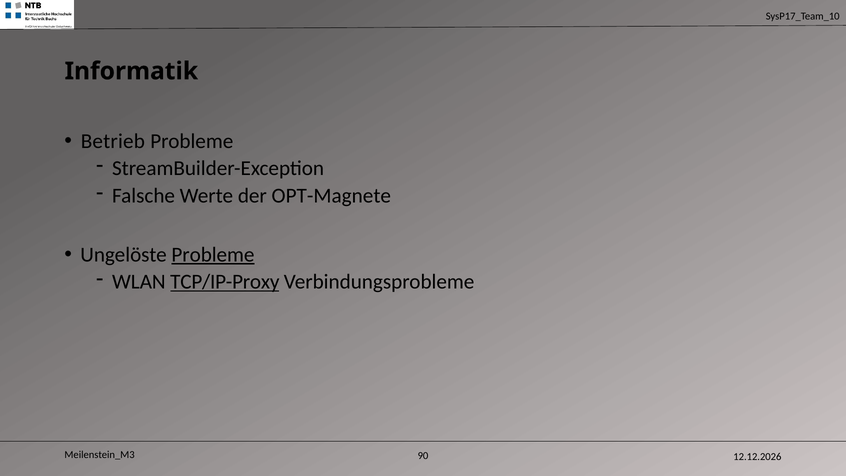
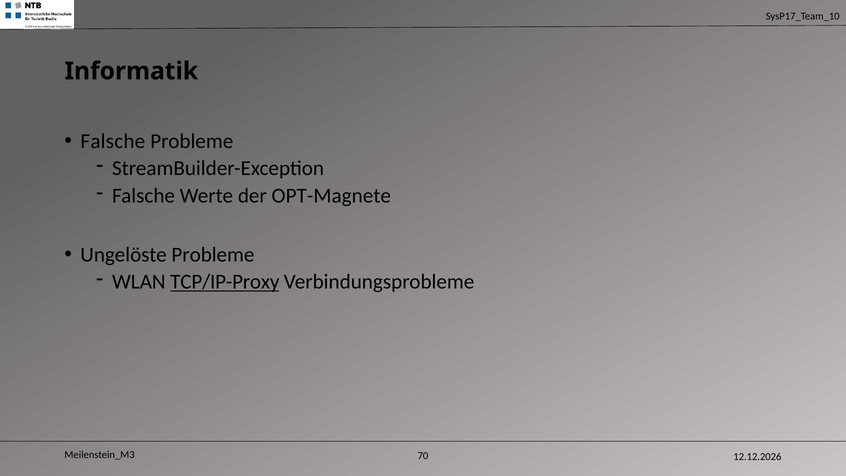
Betrieb: Betrieb -> Falsche (113, 141)
Probleme underline: present -> none (213, 254)
90: 90 -> 70 (423, 455)
